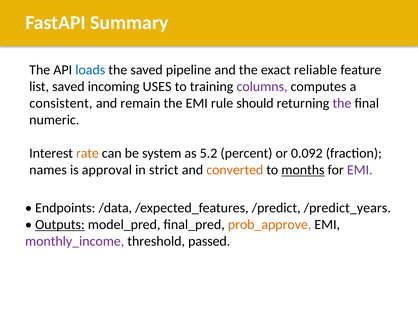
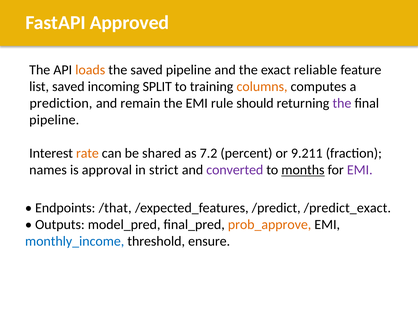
Summary: Summary -> Approved (129, 23)
loads colour: blue -> orange (90, 70)
USES: USES -> SPLIT (157, 87)
columns colour: purple -> orange (262, 87)
consistent: consistent -> prediction (61, 103)
numeric: numeric -> pipeline (54, 120)
system: system -> shared (162, 153)
5.2: 5.2 -> 7.2 (209, 153)
0.092: 0.092 -> 9.211 (307, 153)
converted colour: orange -> purple (235, 170)
/data: /data -> /that (115, 208)
/predict_years: /predict_years -> /predict_exact (347, 208)
Outputs underline: present -> none (60, 225)
monthly_income colour: purple -> blue (75, 242)
passed: passed -> ensure (209, 242)
